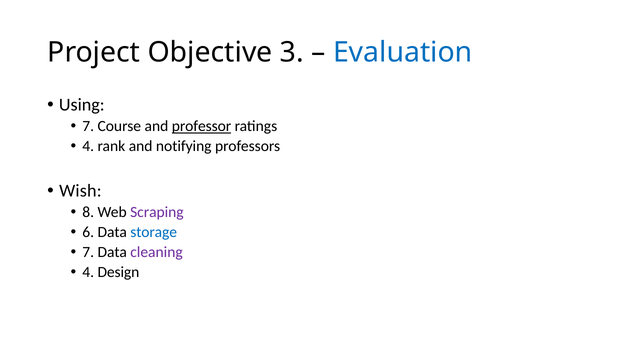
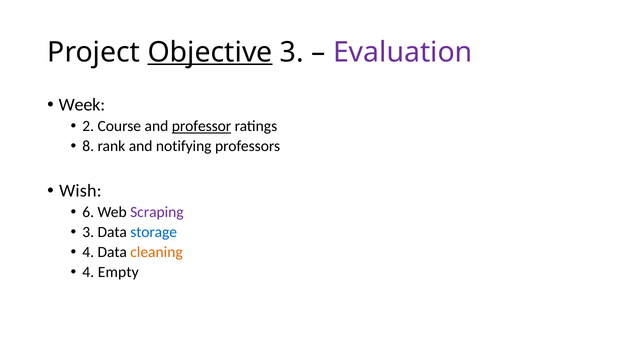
Objective underline: none -> present (210, 52)
Evaluation colour: blue -> purple (403, 52)
Using: Using -> Week (82, 105)
7: 7 -> 2 (88, 126)
4: 4 -> 8 (88, 146)
8: 8 -> 6 (88, 212)
6: 6 -> 3 (88, 232)
7: 7 -> 4 (88, 252)
cleaning colour: purple -> orange (157, 252)
Design: Design -> Empty (118, 272)
